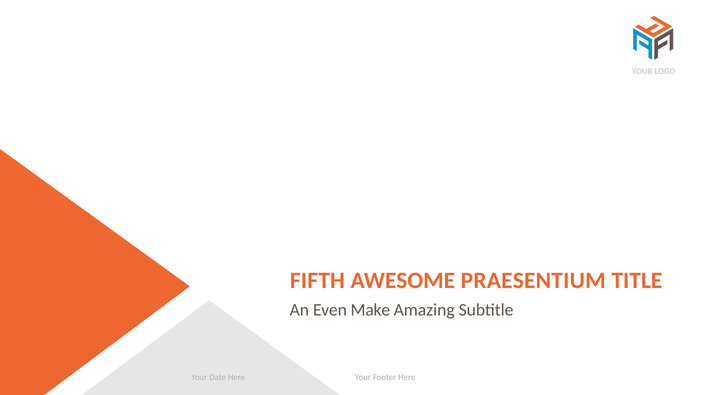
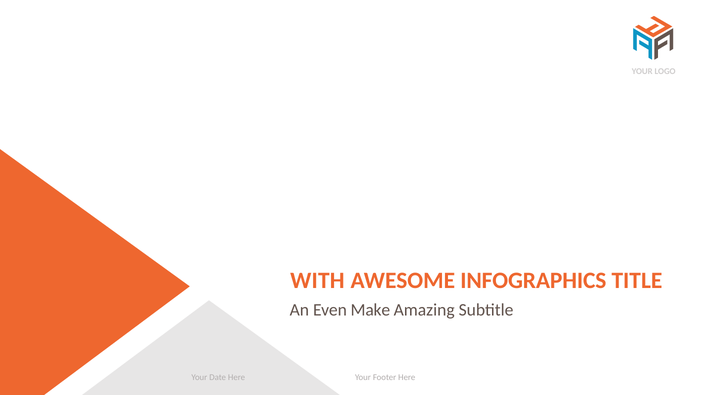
FIFTH: FIFTH -> WITH (317, 281)
PRAESENTIUM: PRAESENTIUM -> INFOGRAPHICS (533, 281)
